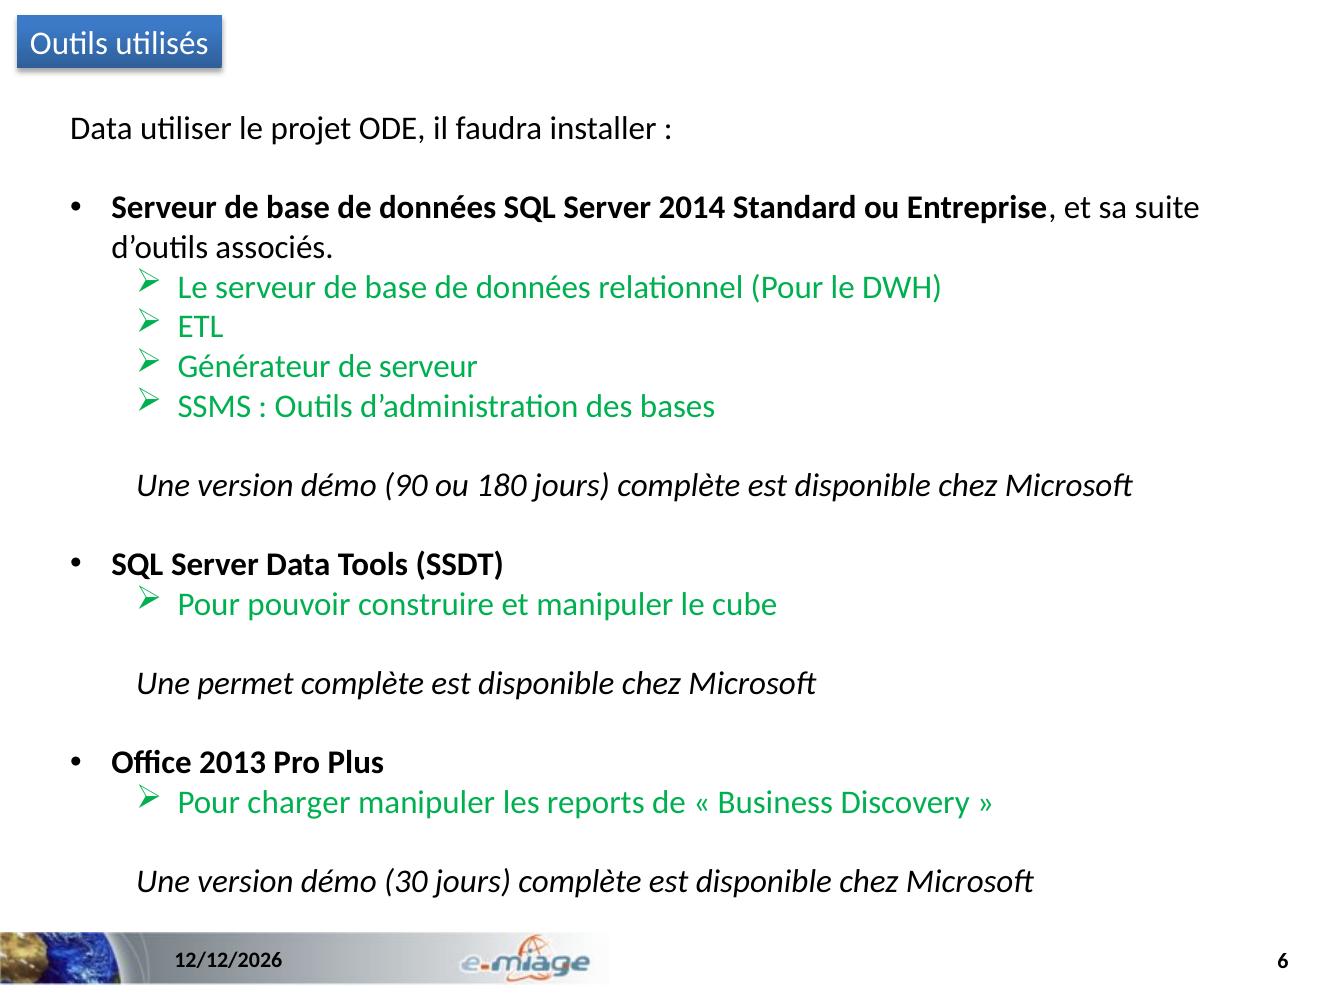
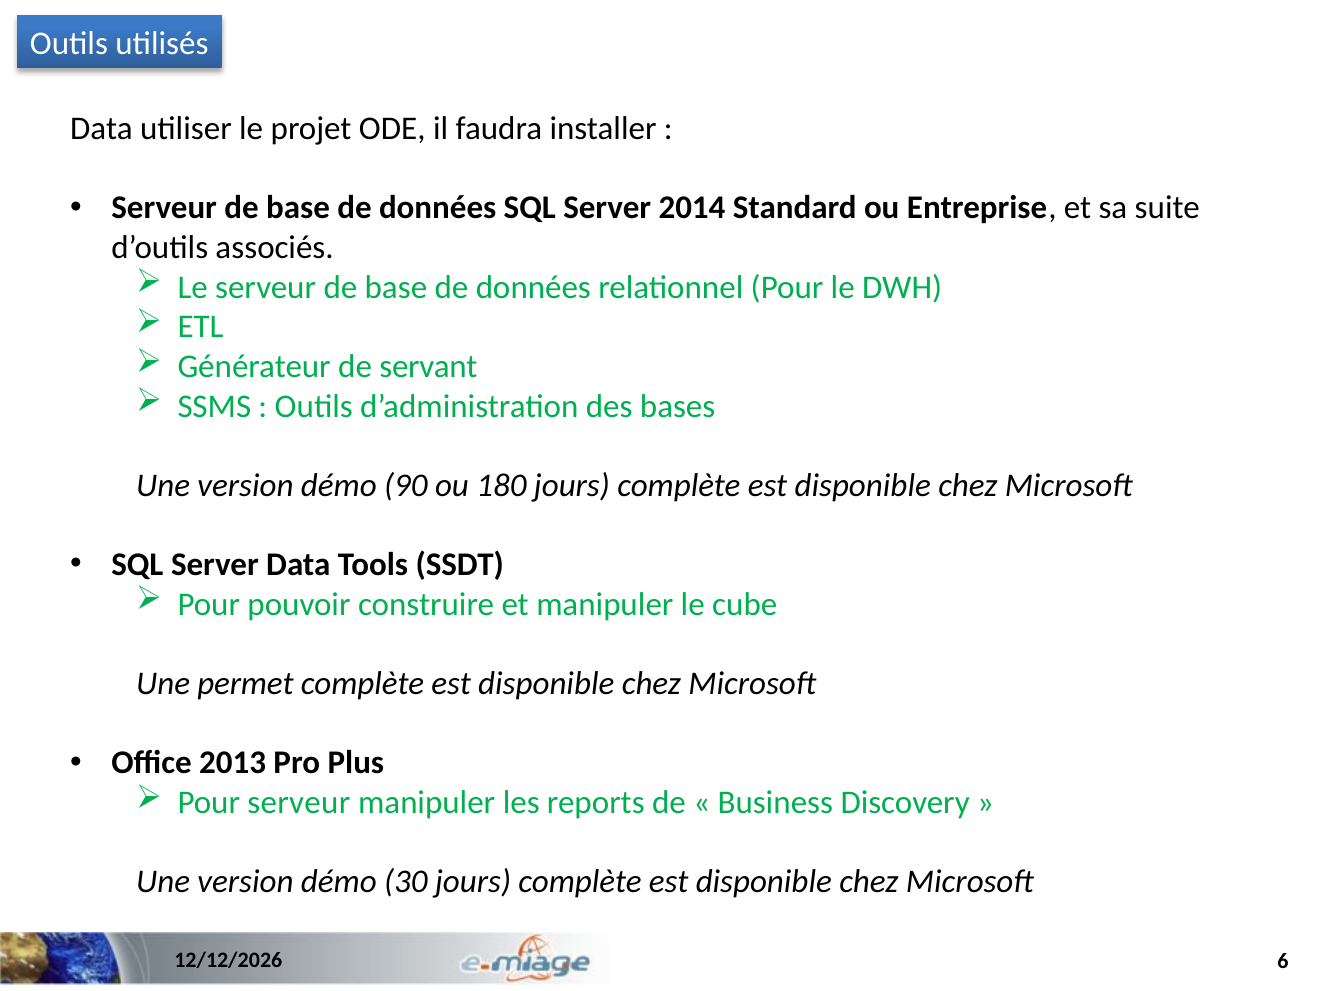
de serveur: serveur -> servant (428, 366)
Pour charger: charger -> serveur (299, 802)
